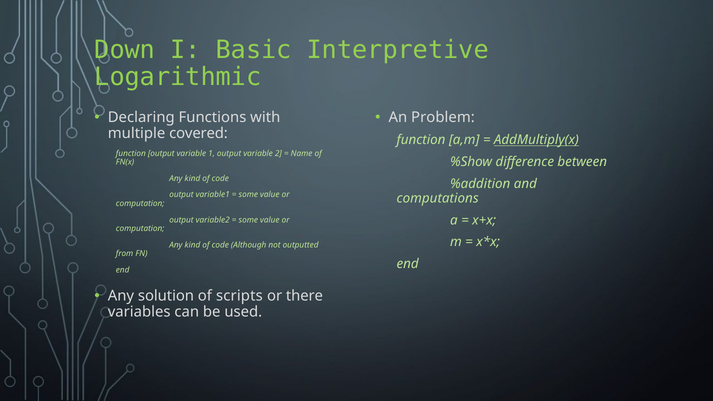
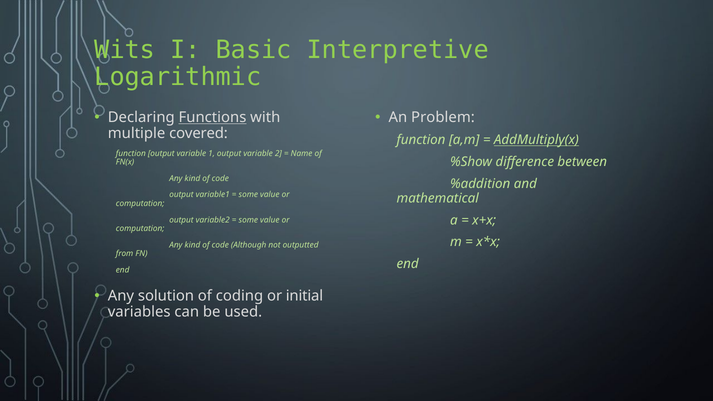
Down: Down -> Wits (125, 50)
Functions underline: none -> present (212, 117)
computations: computations -> mathematical (438, 198)
scripts: scripts -> coding (240, 296)
there: there -> initial (304, 296)
